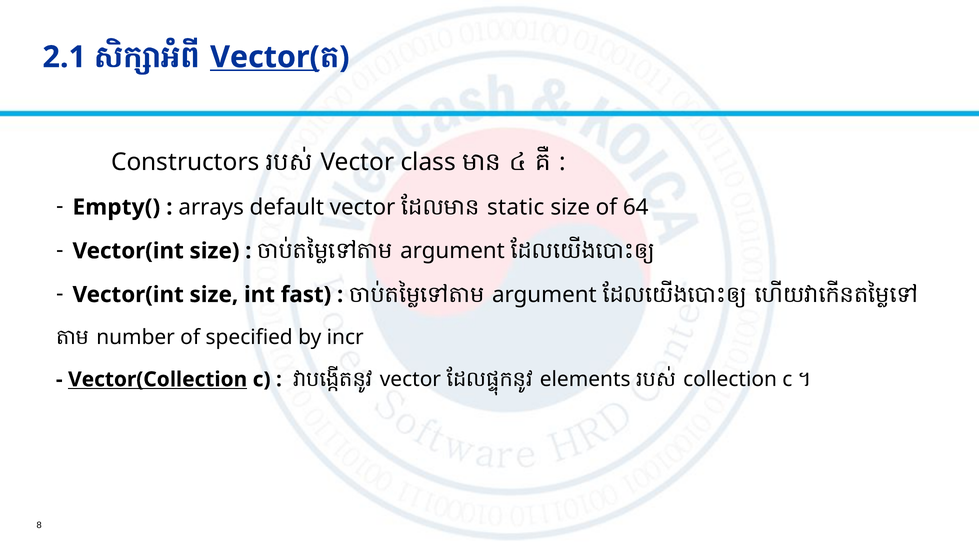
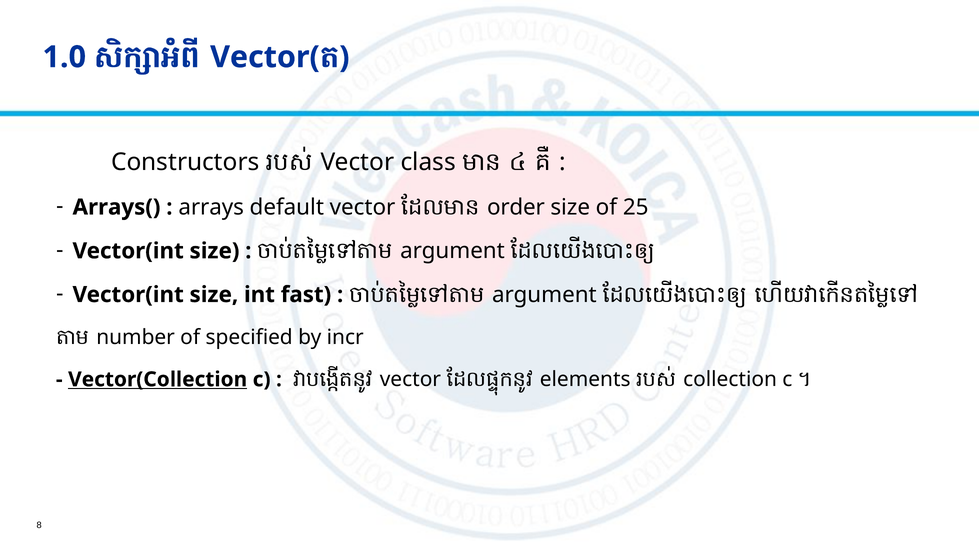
2.1: 2.1 -> 1.0 (64, 57)
Vector( underline: present -> none (265, 57)
Empty(: Empty( -> Arrays( (116, 207)
static: static -> order (516, 207)
64: 64 -> 25 (636, 207)
